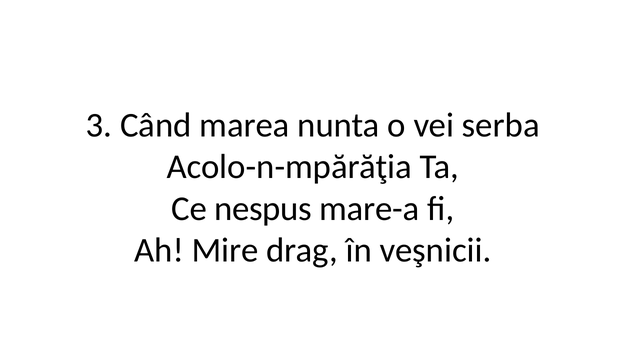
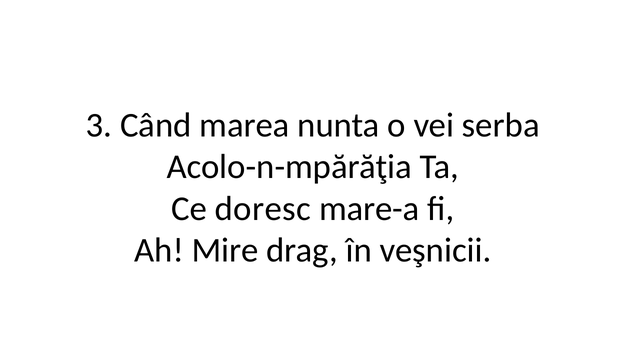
nespus: nespus -> doresc (263, 209)
